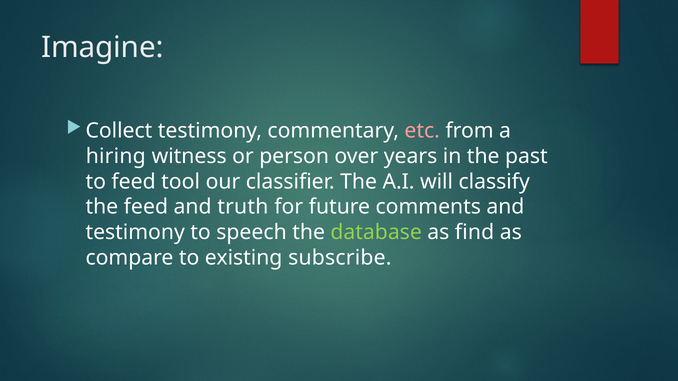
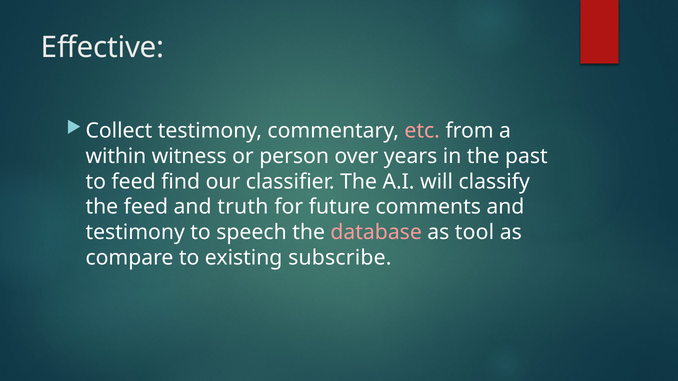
Imagine: Imagine -> Effective (103, 48)
hiring: hiring -> within (116, 156)
tool: tool -> find (181, 182)
database colour: light green -> pink (376, 233)
find: find -> tool (474, 233)
